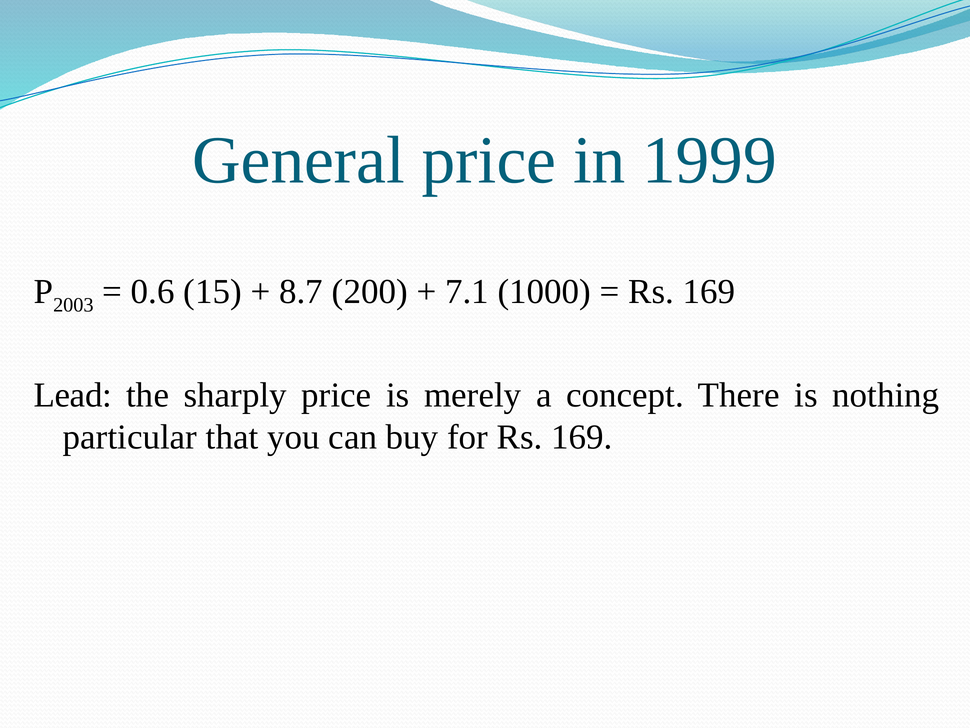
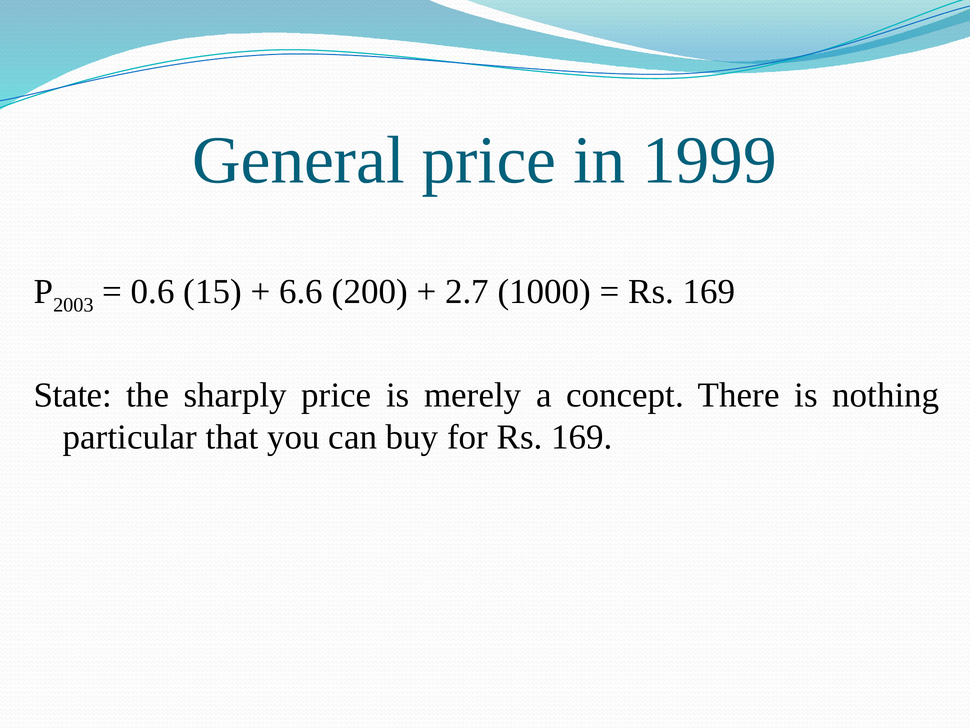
8.7: 8.7 -> 6.6 (301, 291)
7.1: 7.1 -> 2.7 (467, 291)
Lead: Lead -> State (73, 395)
